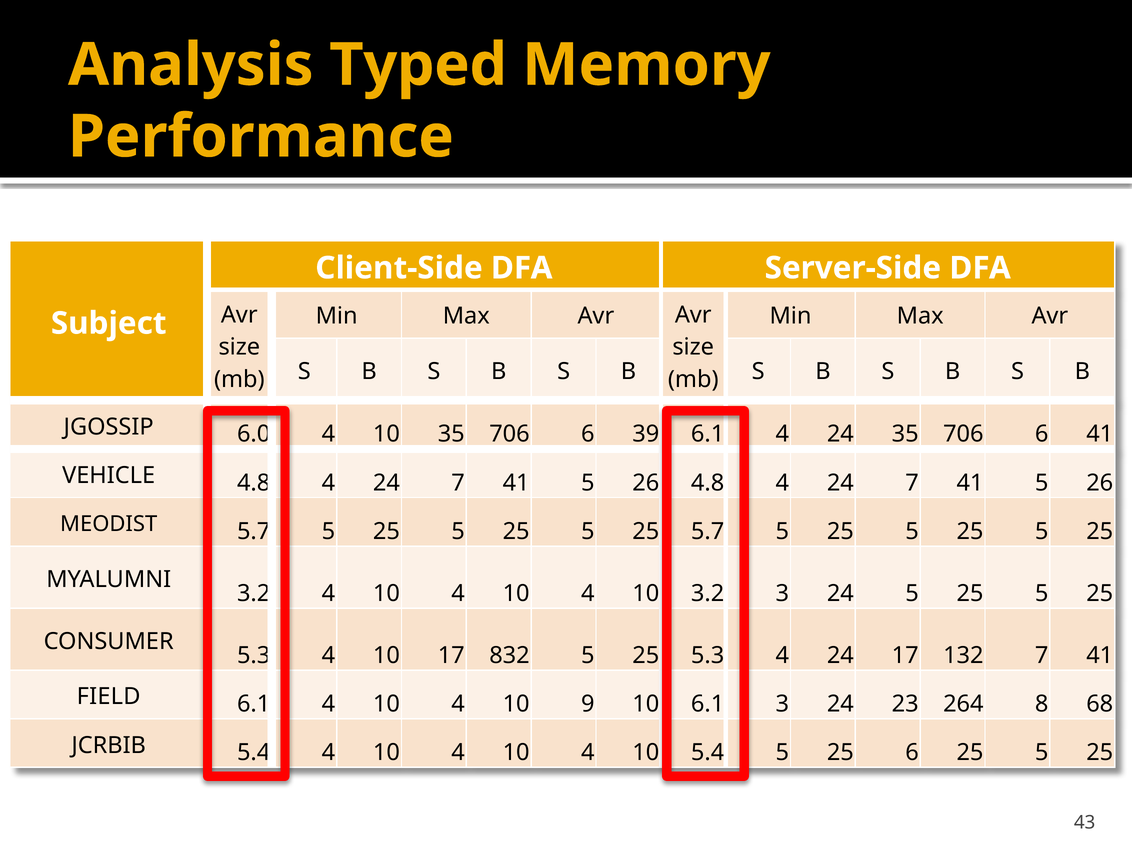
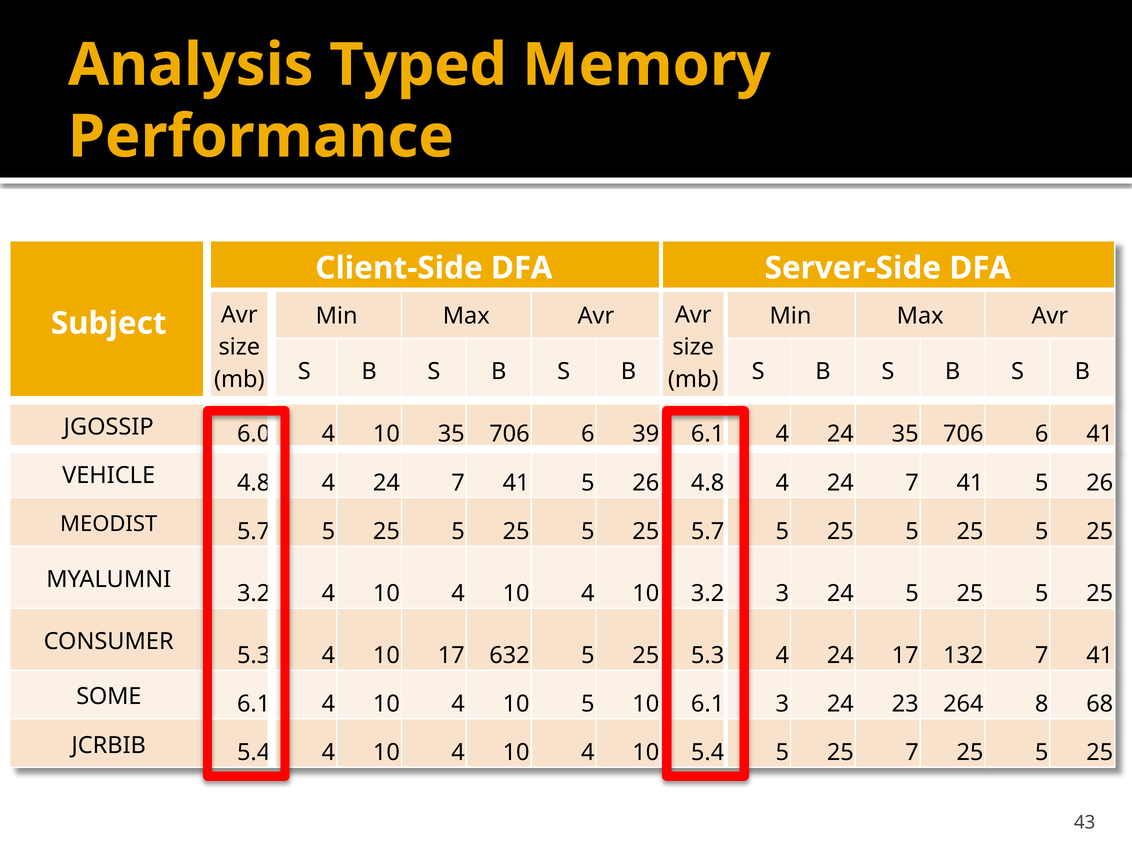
832: 832 -> 632 (509, 655)
FIELD: FIELD -> SOME (109, 697)
10 9: 9 -> 5 (588, 704)
25 6: 6 -> 7 (912, 753)
